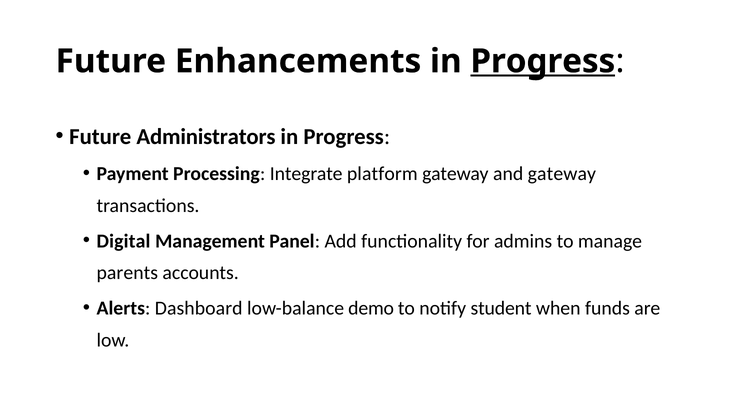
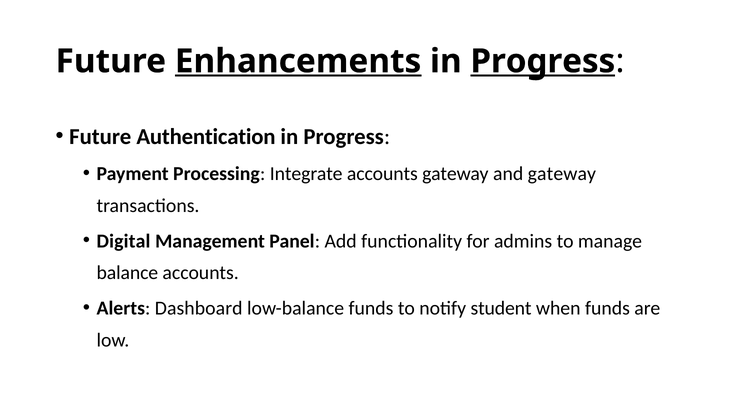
Enhancements underline: none -> present (298, 61)
Administrators: Administrators -> Authentication (206, 137)
Integrate platform: platform -> accounts (382, 174)
parents: parents -> balance (127, 273)
low-balance demo: demo -> funds (371, 308)
